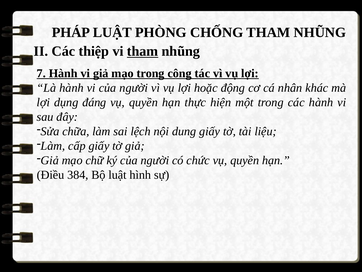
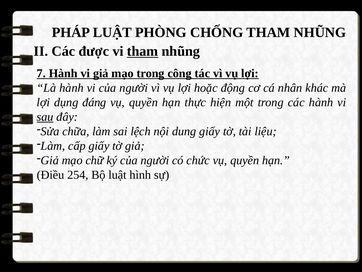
thiệp: thiệp -> được (94, 51)
sau underline: none -> present (45, 117)
384: 384 -> 254 (78, 175)
